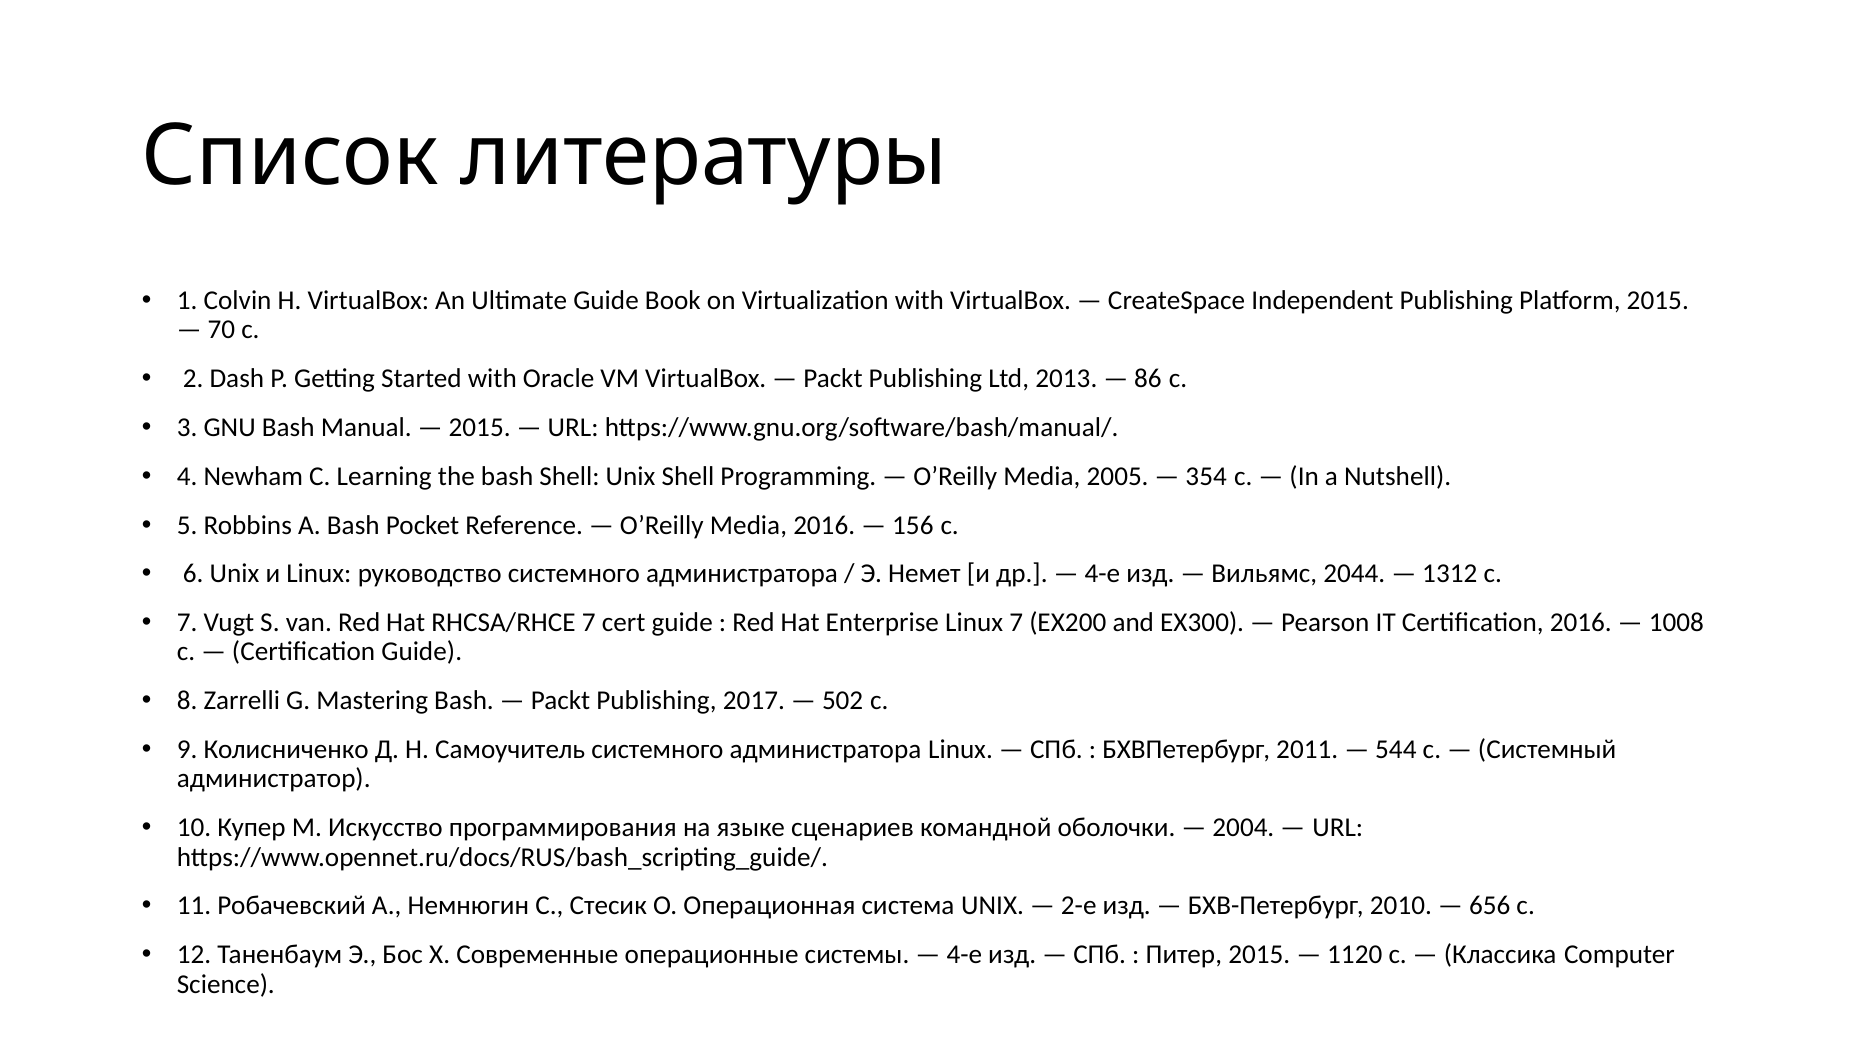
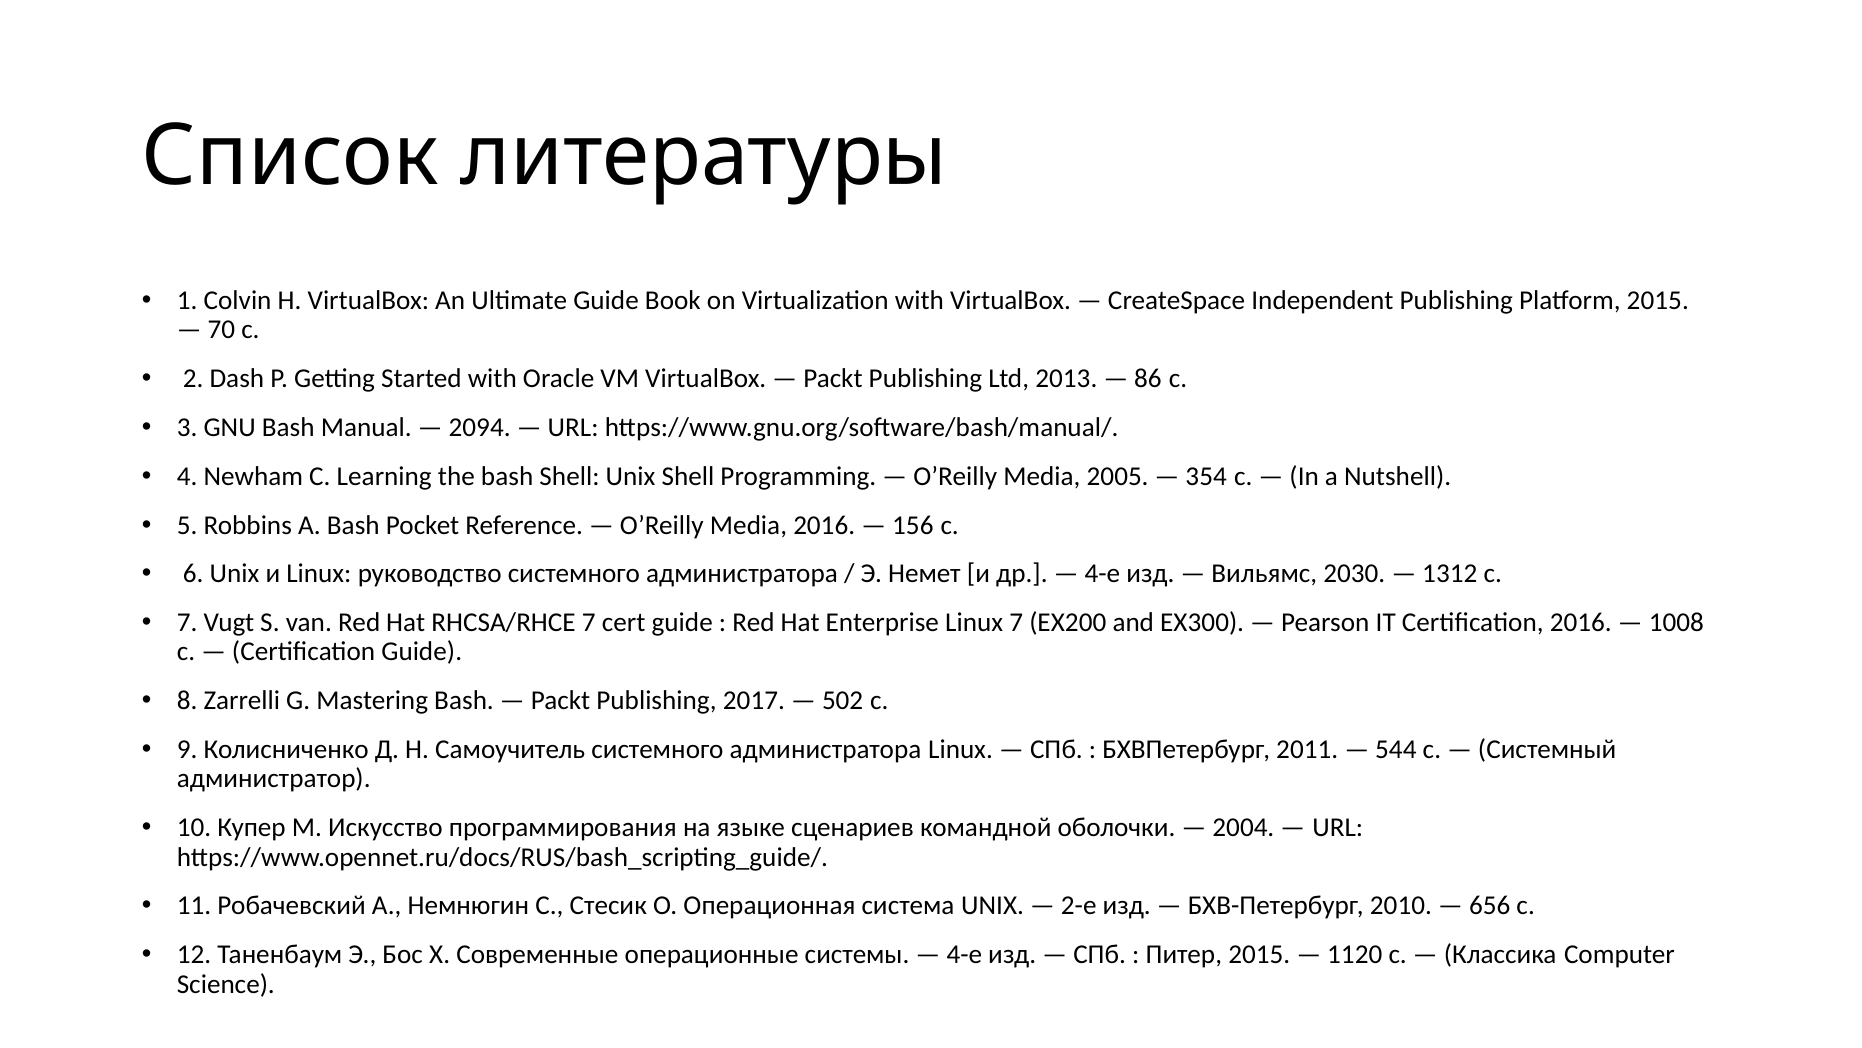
2015: 2015 -> 2094 (480, 427)
2044: 2044 -> 2030 (1354, 573)
